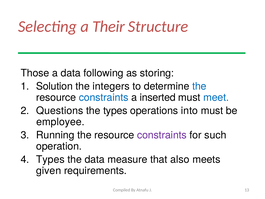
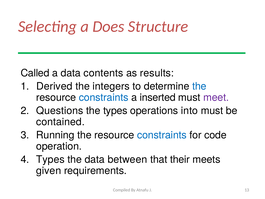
Their: Their -> Does (108, 26)
Those: Those -> Called (35, 73)
following: following -> contents (103, 73)
storing: storing -> results (157, 73)
Solution: Solution -> Derived (54, 86)
meet colour: blue -> purple (216, 97)
employee: employee -> contained (60, 122)
constraints colour: purple -> blue (162, 135)
such: such -> code (215, 135)
measure: measure -> between (127, 159)
also: also -> their (180, 159)
